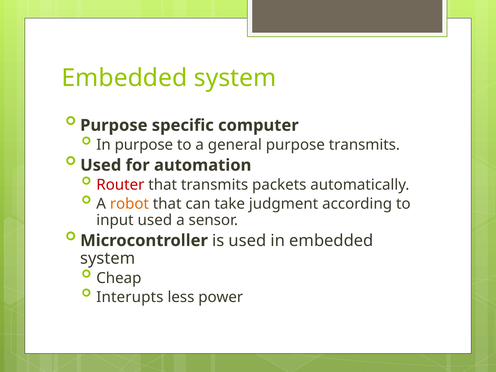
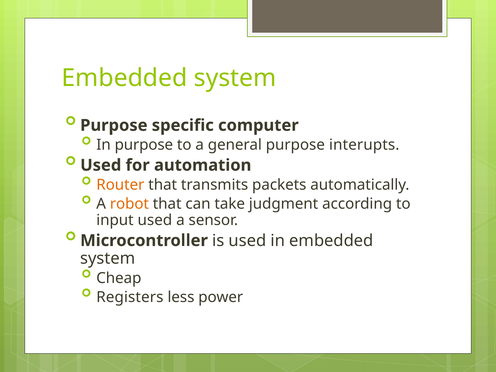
purpose transmits: transmits -> interupts (364, 145)
Router colour: red -> orange (120, 185)
Interupts: Interupts -> Registers (130, 297)
